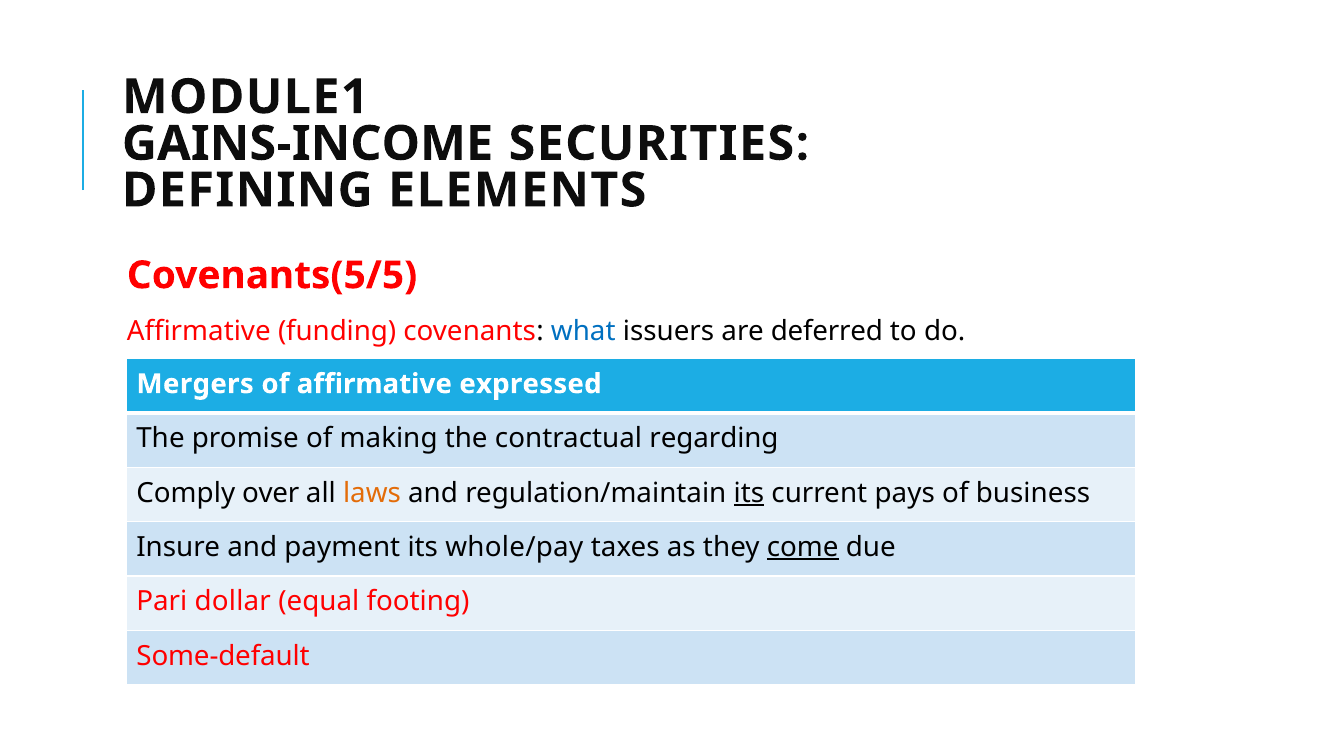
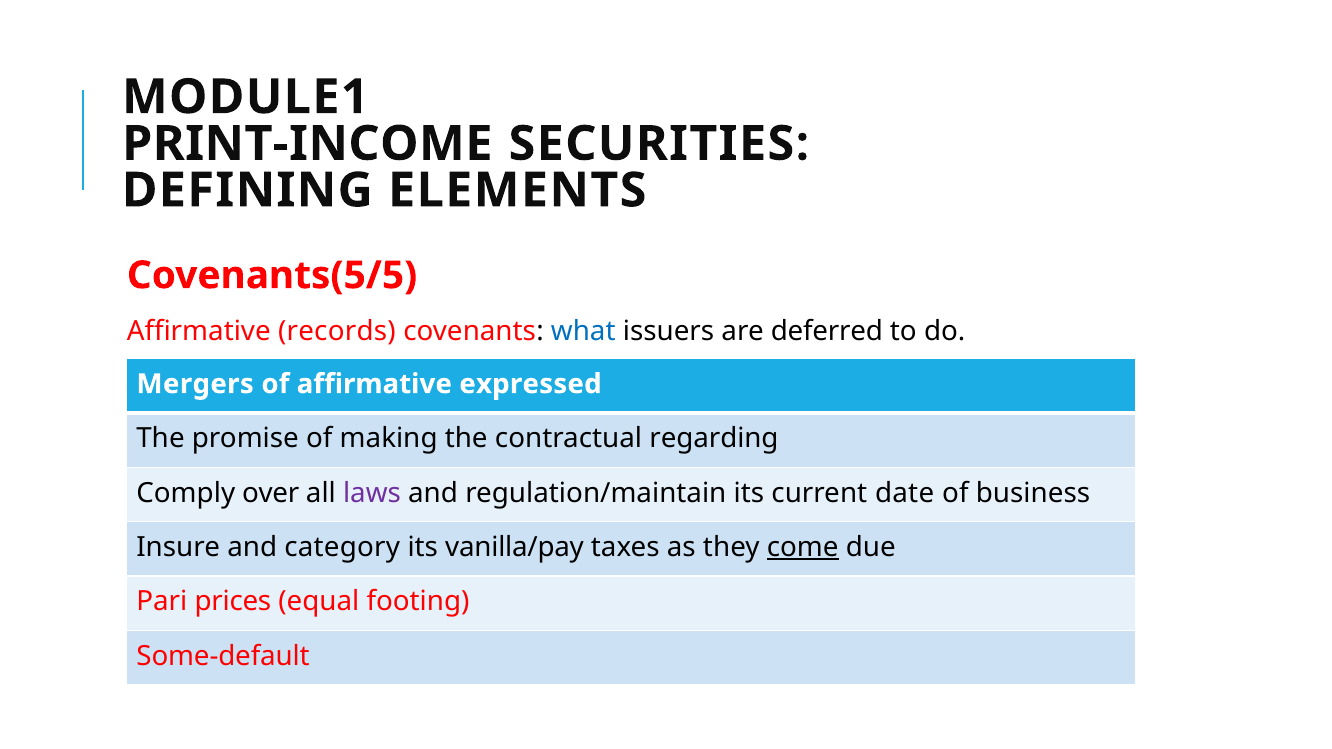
GAINS-INCOME: GAINS-INCOME -> PRINT-INCOME (307, 144)
funding: funding -> records (337, 331)
laws colour: orange -> purple (372, 493)
its underline: present -> none (749, 493)
pays: pays -> date (905, 493)
payment: payment -> category (342, 547)
whole/pay: whole/pay -> vanilla/pay (515, 547)
dollar: dollar -> prices (233, 602)
